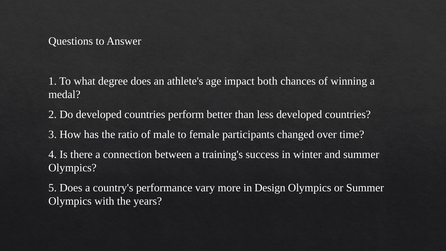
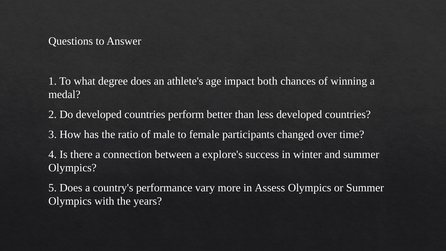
training's: training's -> explore's (223, 154)
Design: Design -> Assess (270, 188)
